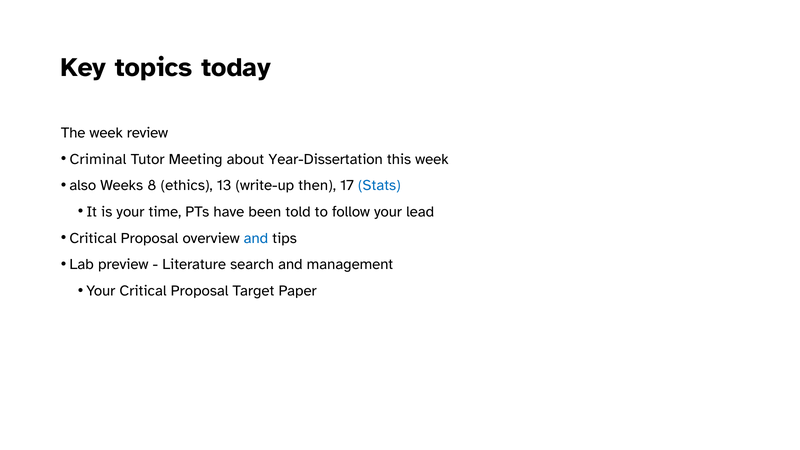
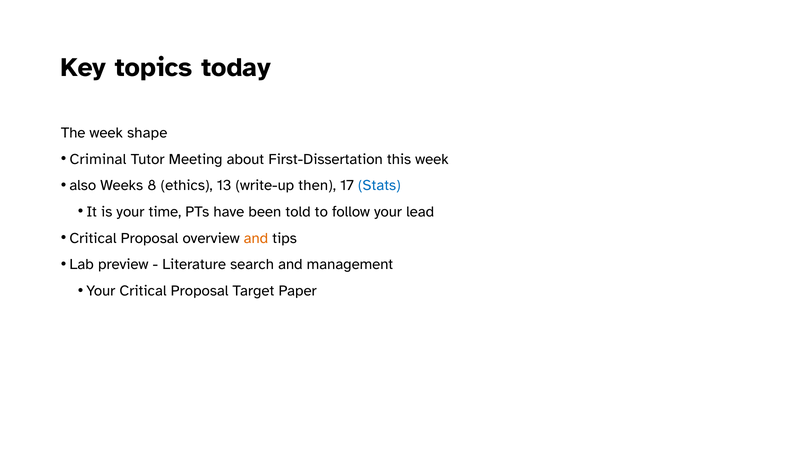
review: review -> shape (147, 133)
Year-Dissertation: Year-Dissertation -> First-Dissertation (326, 159)
and colour: blue -> orange (256, 238)
